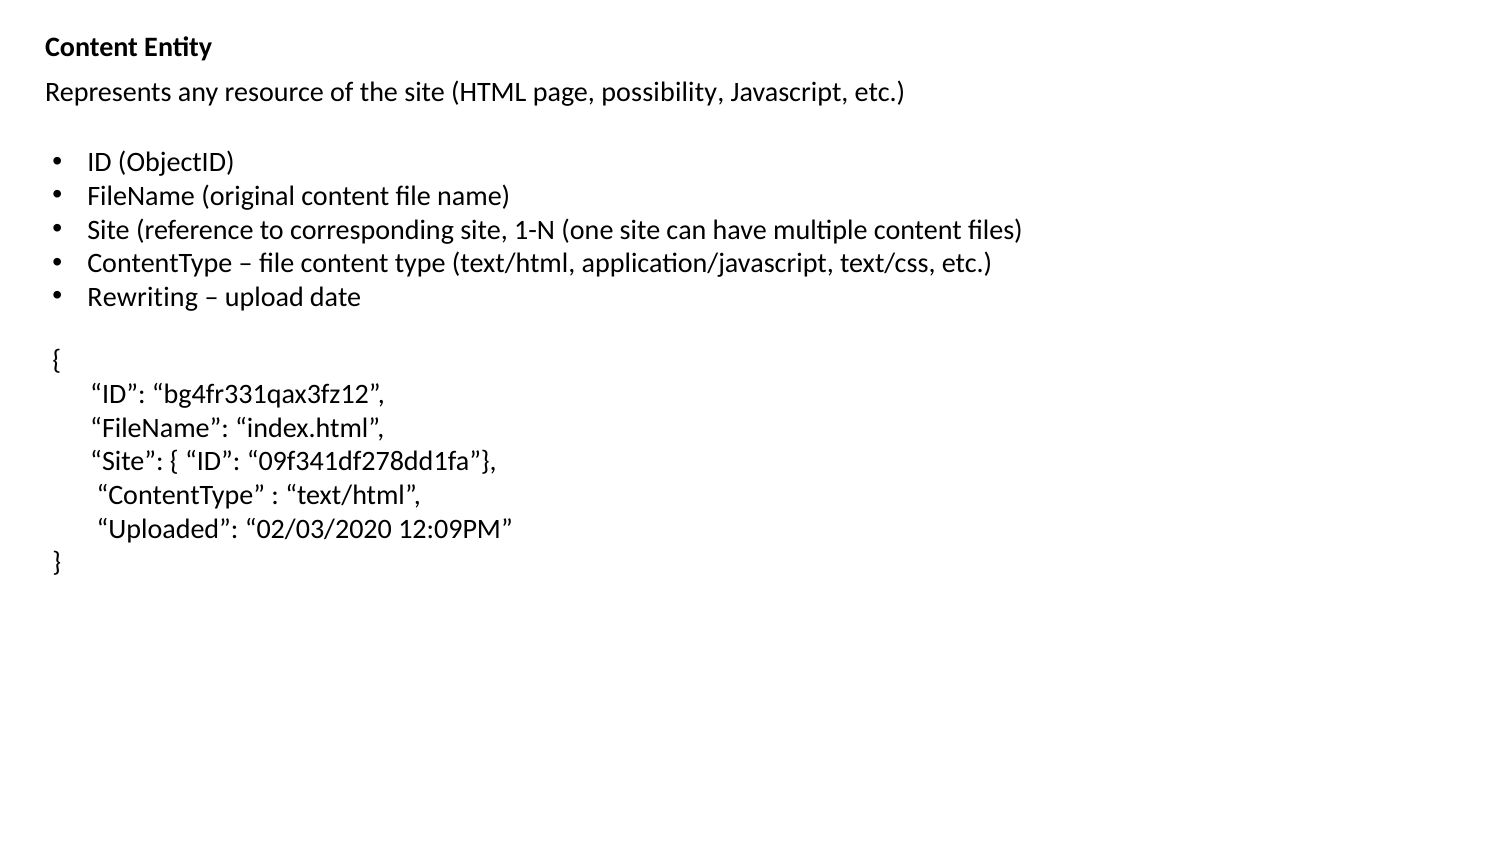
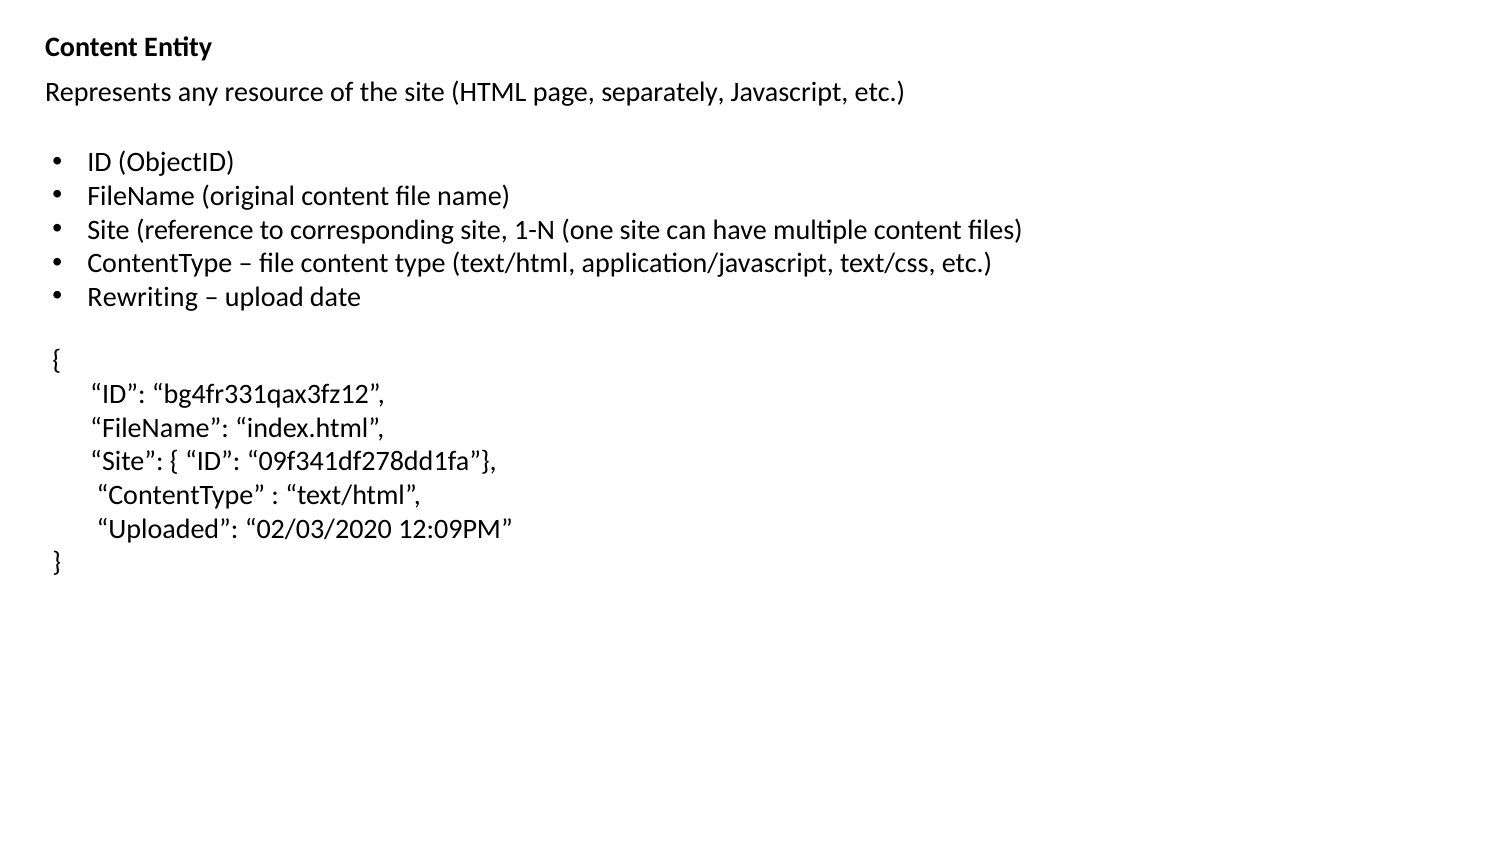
possibility: possibility -> separately (663, 92)
